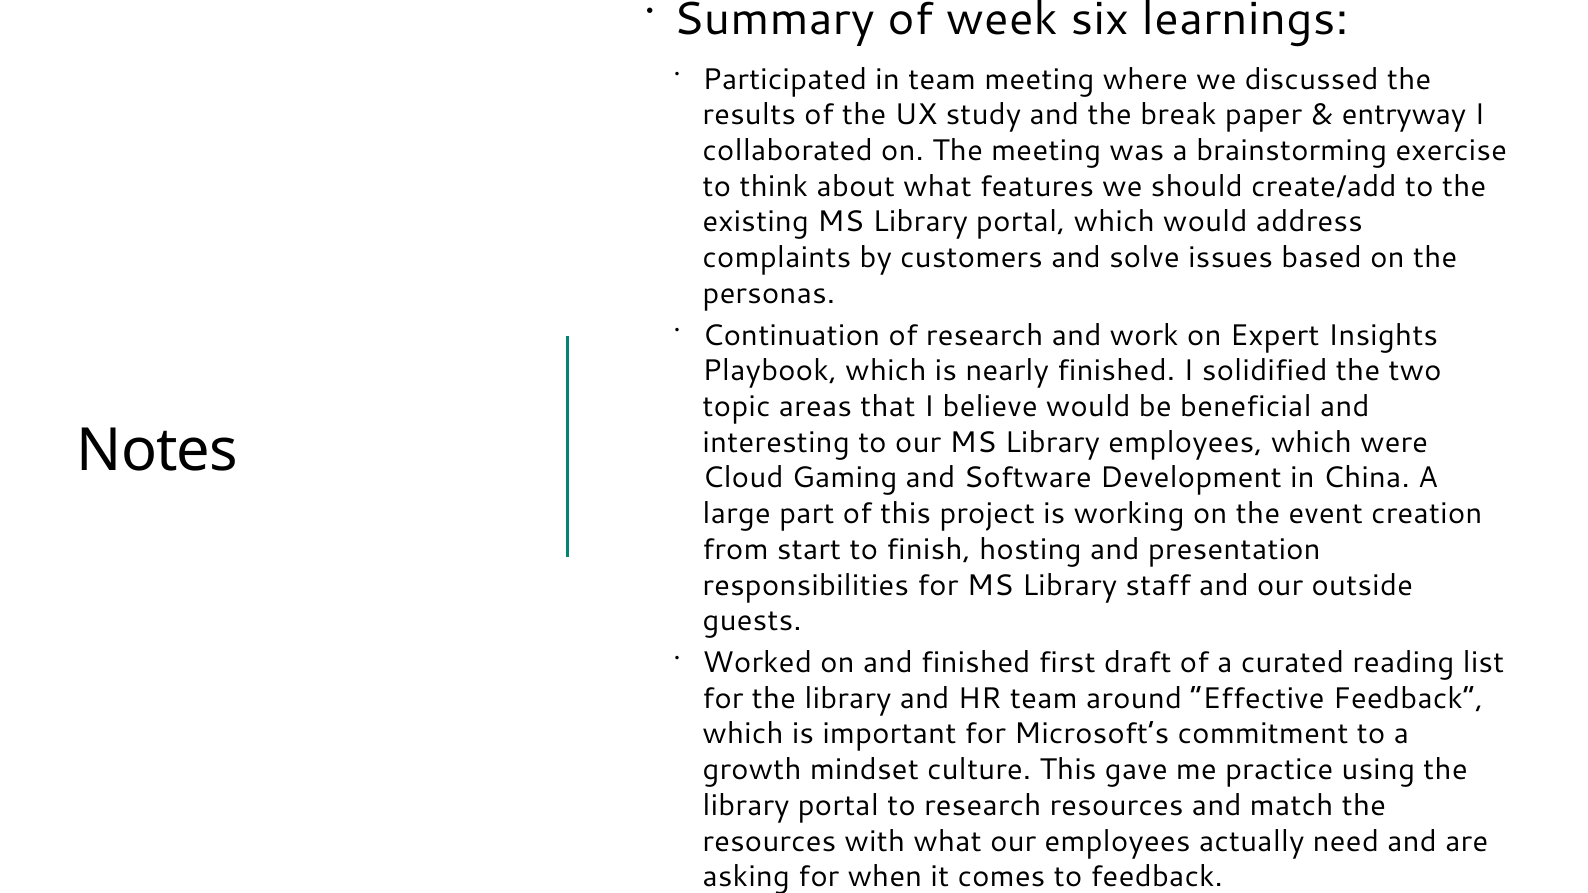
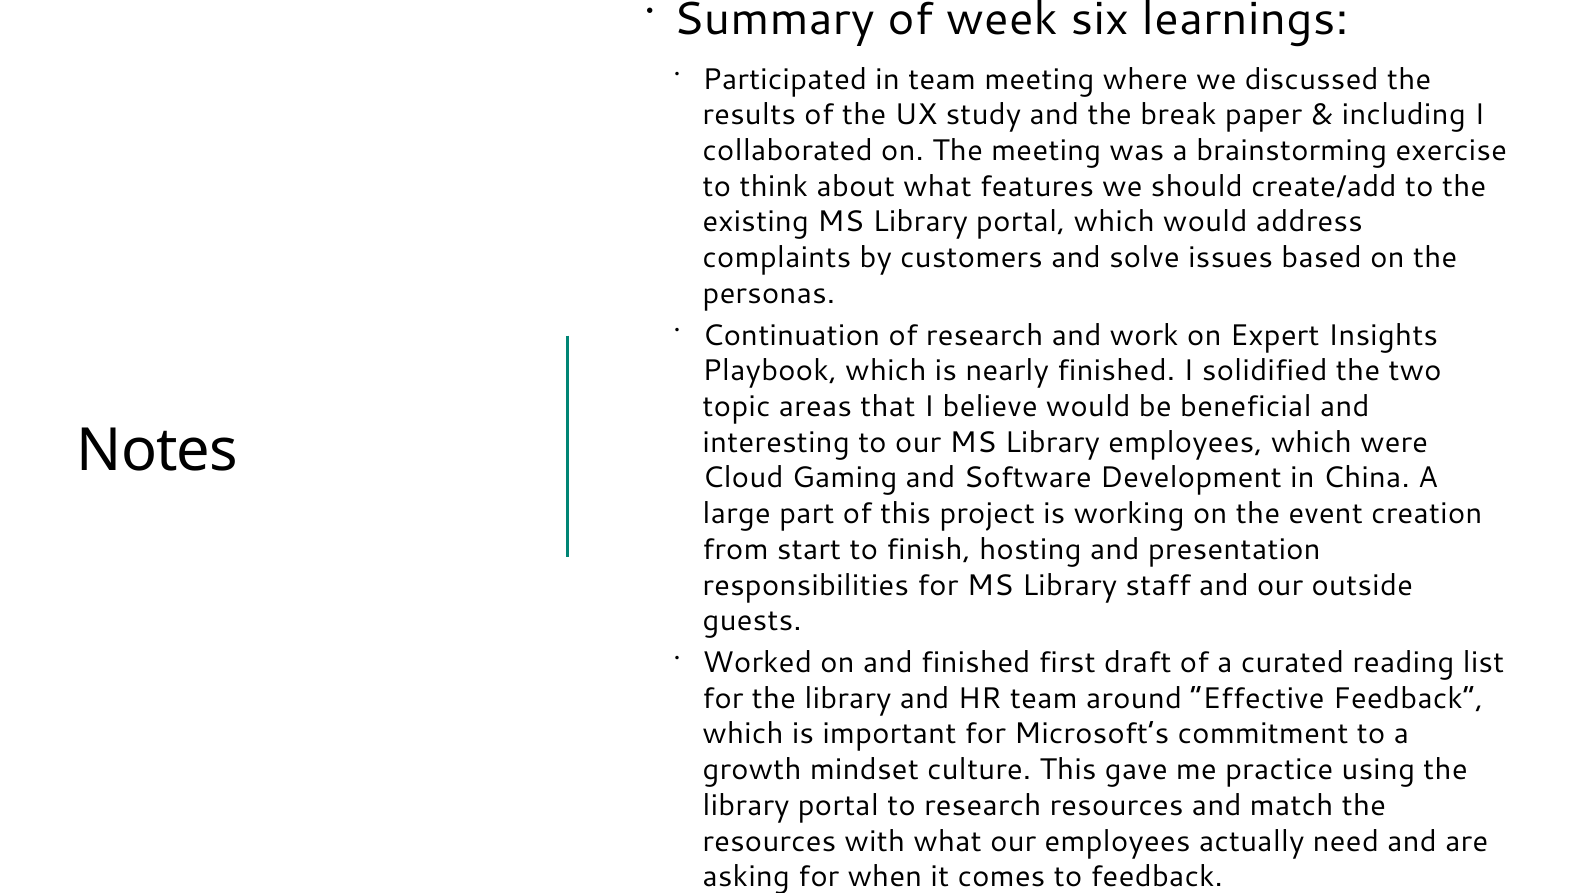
entryway: entryway -> including (1404, 115)
